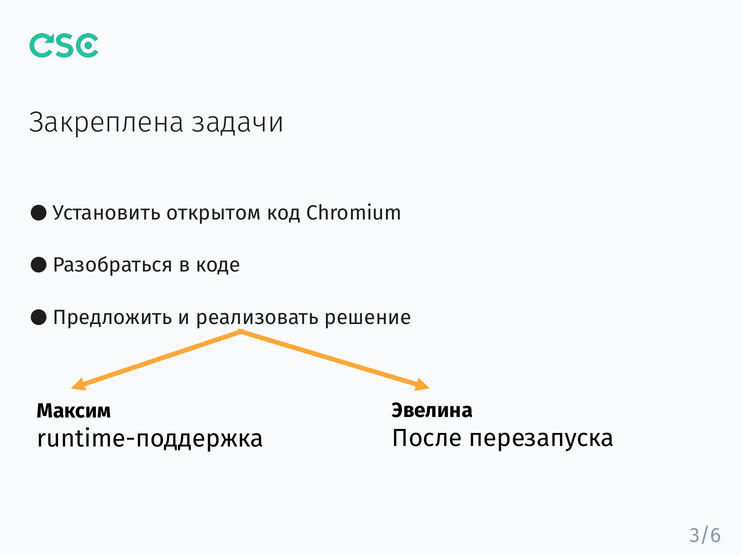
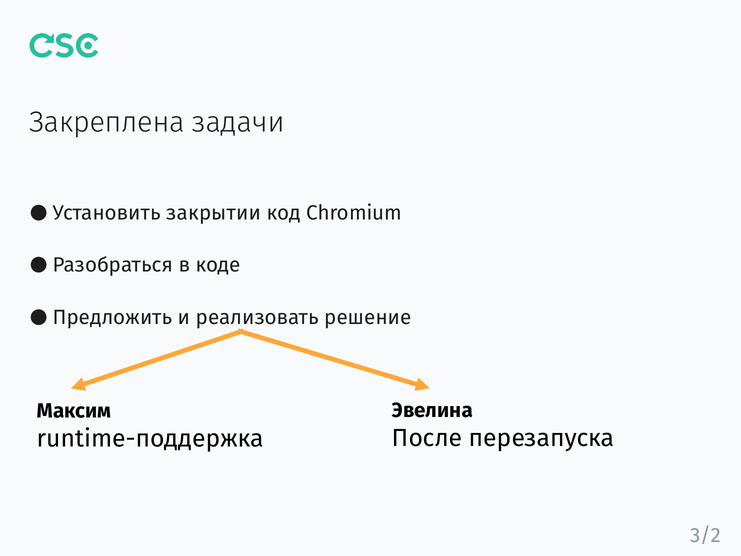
открытом: открытом -> закрытии (214, 213)
3/6: 3/6 -> 3/2 (705, 535)
